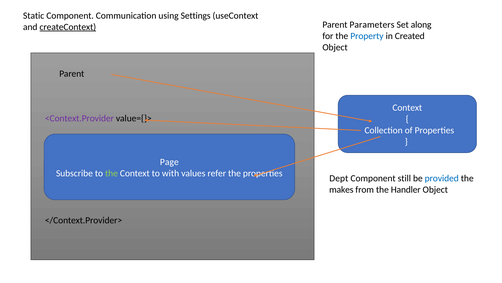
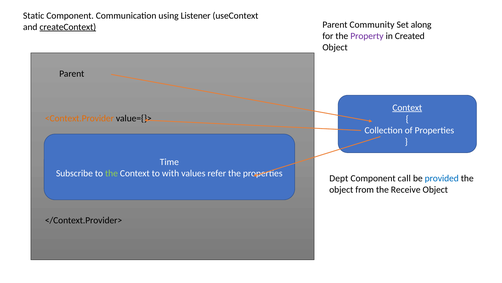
Settings: Settings -> Listener (196, 16)
Parameters: Parameters -> Community (372, 25)
Property colour: blue -> purple (367, 36)
Context underline: none -> present (407, 107)
<Context.Provider colour: purple -> orange (79, 118)
Page: Page -> Time (169, 162)
still: still -> call (404, 178)
makes: makes -> object (341, 189)
Handler: Handler -> Receive (406, 189)
